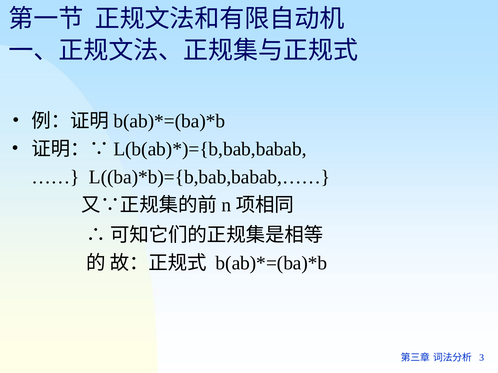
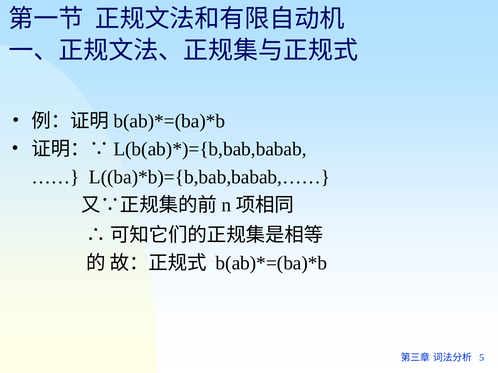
3: 3 -> 5 (482, 357)
